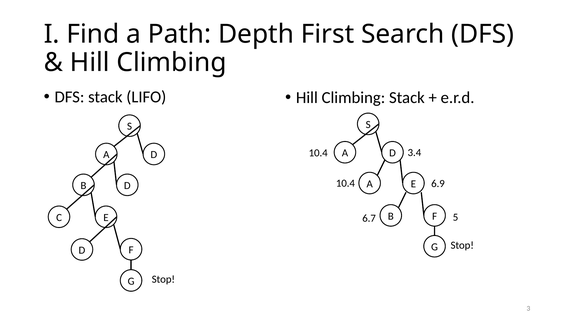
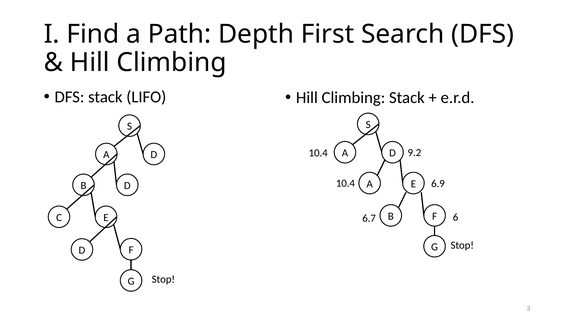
3.4: 3.4 -> 9.2 (414, 152)
5: 5 -> 6 (456, 217)
